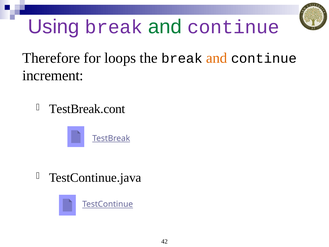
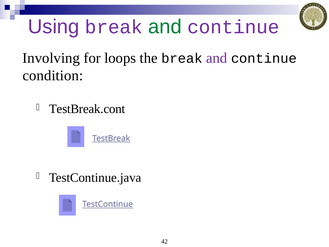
Therefore: Therefore -> Involving (51, 58)
and colour: orange -> purple (217, 58)
increment: increment -> condition (53, 76)
